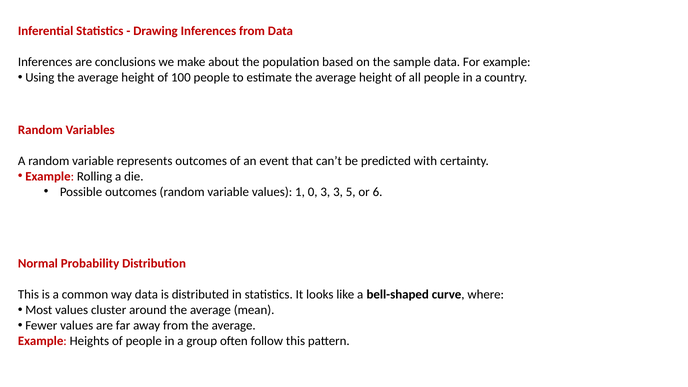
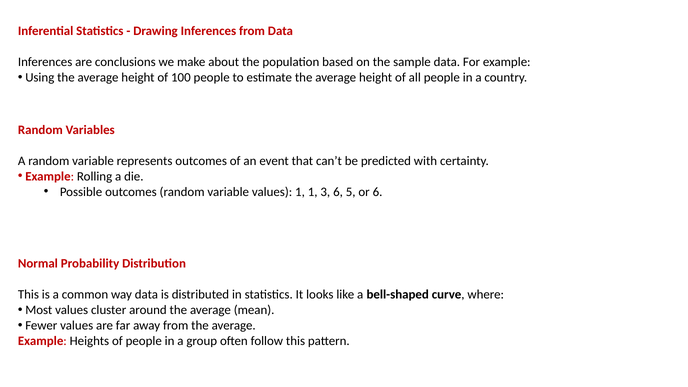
1 0: 0 -> 1 (313, 192)
3 3: 3 -> 6 (338, 192)
